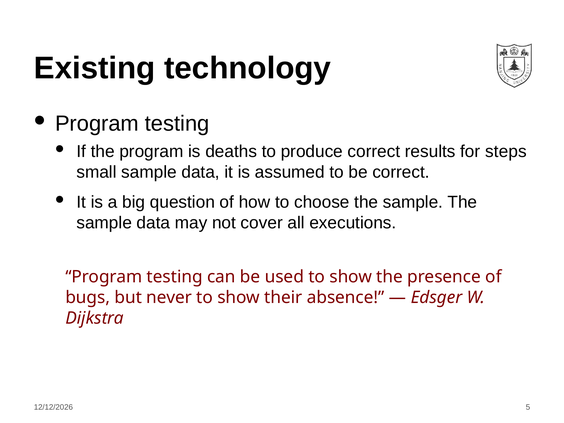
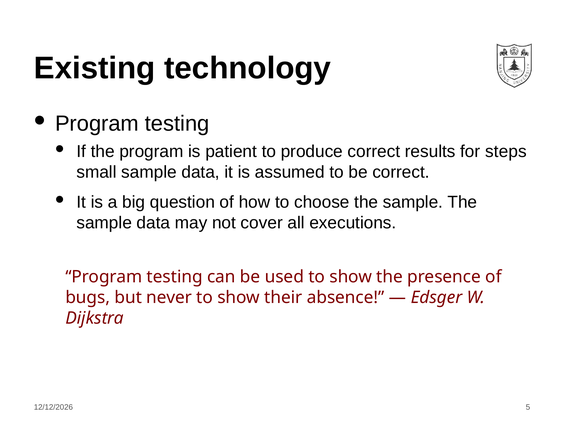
deaths: deaths -> patient (231, 151)
